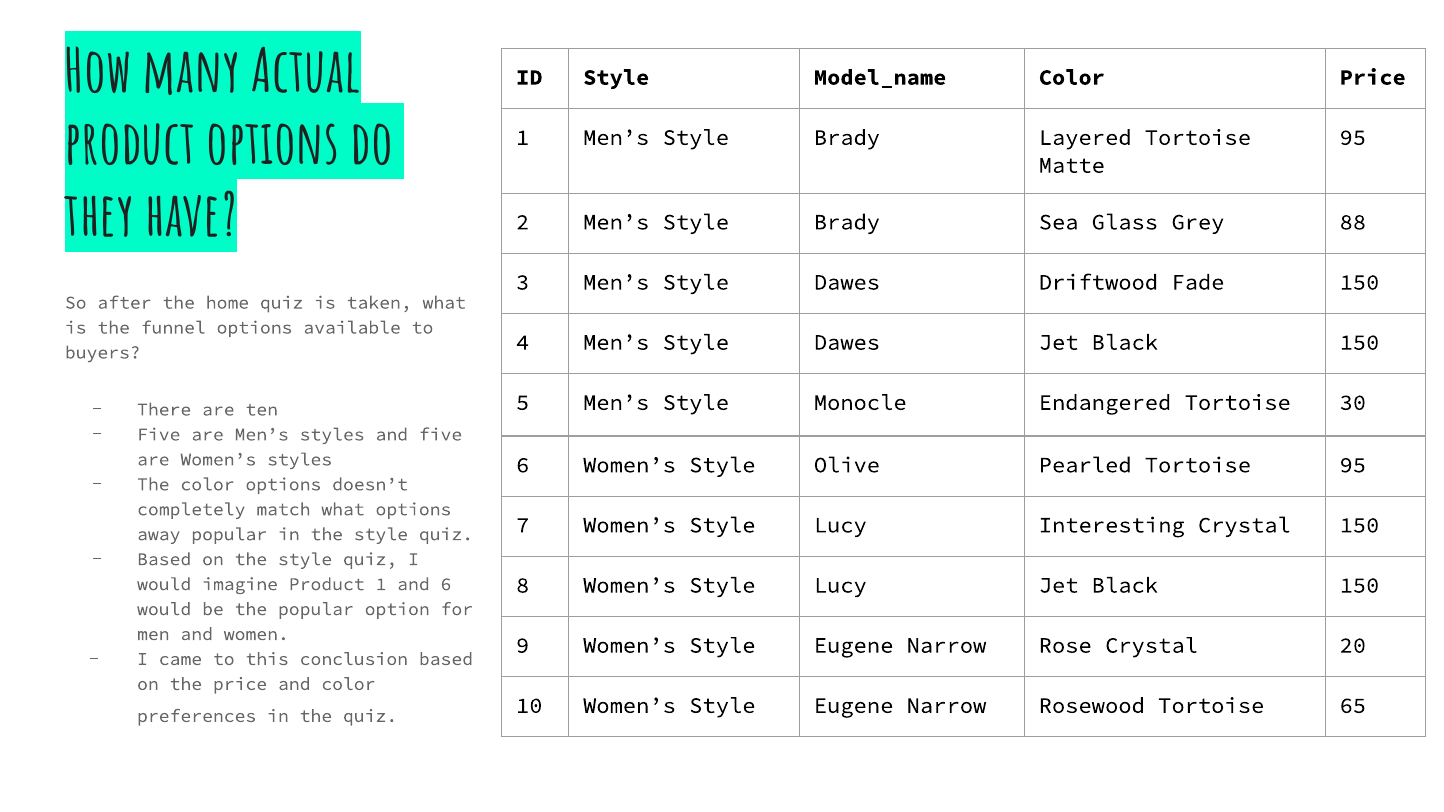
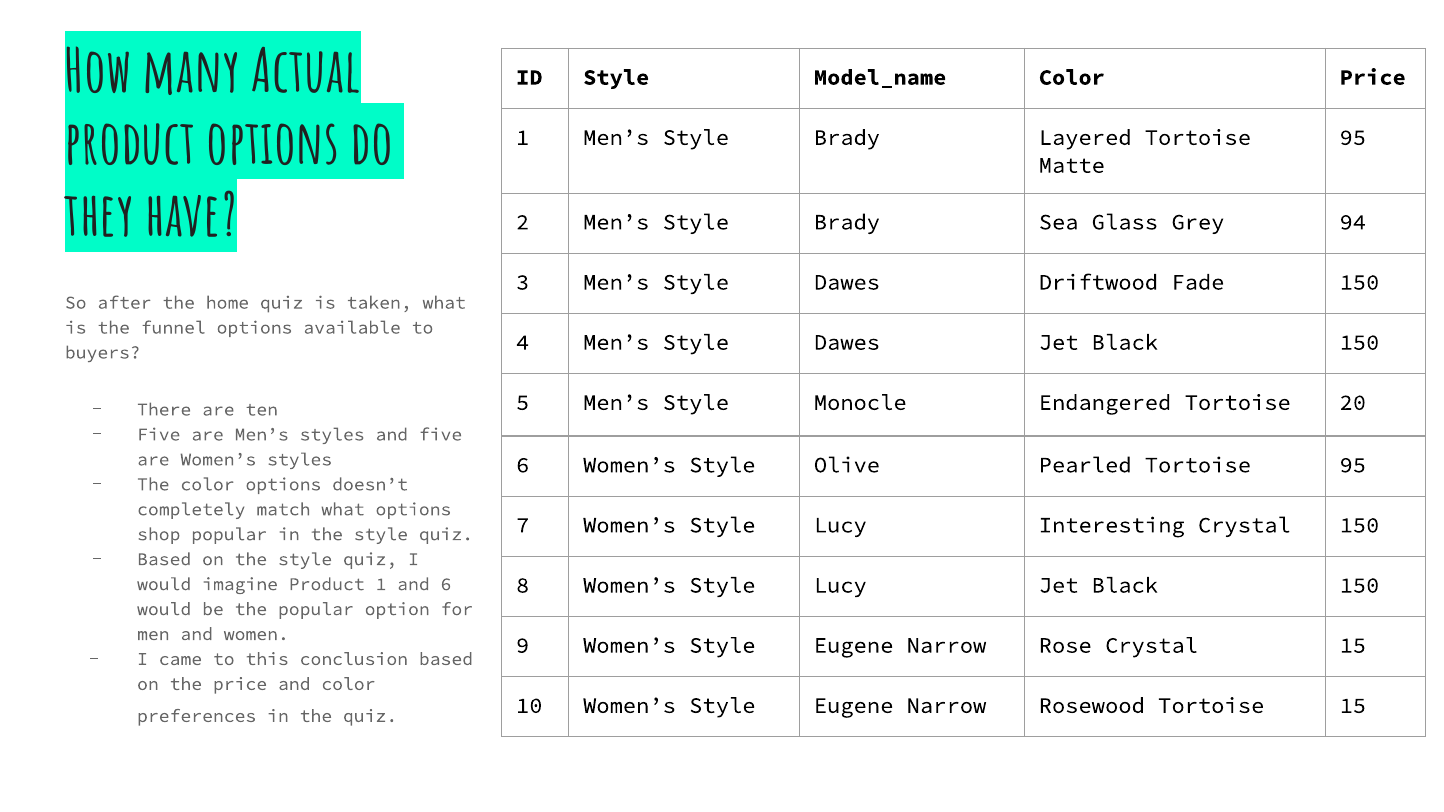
88: 88 -> 94 (1353, 222)
30: 30 -> 20 (1353, 403)
away: away -> shop (159, 534)
Crystal 20: 20 -> 15 (1353, 646)
Tortoise 65: 65 -> 15 (1353, 706)
